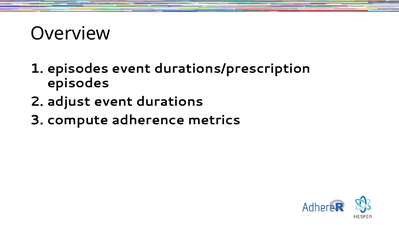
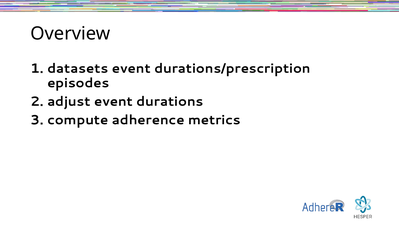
episodes: episodes -> datasets (78, 68)
